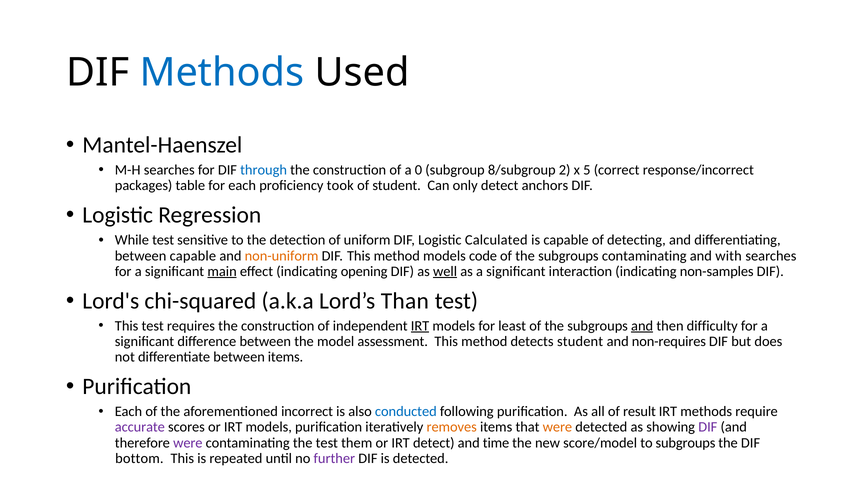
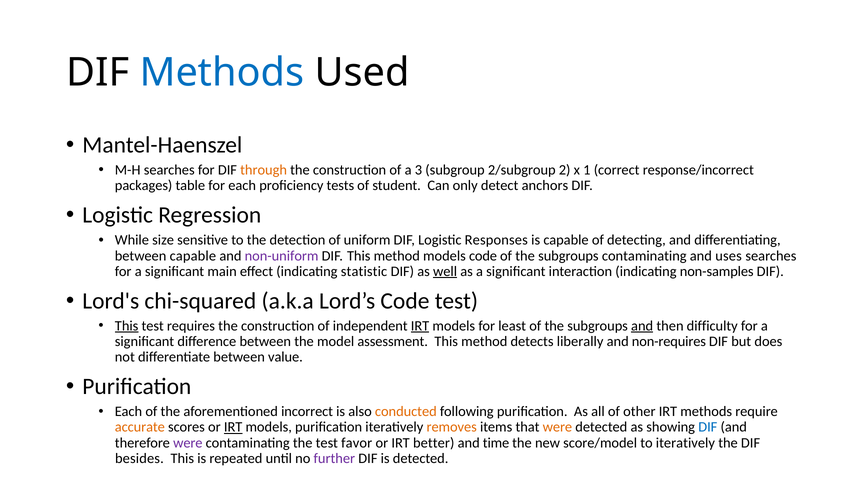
through colour: blue -> orange (264, 170)
0: 0 -> 3 (418, 170)
8/subgroup: 8/subgroup -> 2/subgroup (522, 170)
5: 5 -> 1 (587, 170)
took: took -> tests (340, 186)
While test: test -> size (163, 240)
Calculated: Calculated -> Responses (496, 240)
non-uniform colour: orange -> purple (282, 256)
with: with -> uses (729, 256)
main underline: present -> none (222, 271)
opening: opening -> statistic (364, 271)
Lord’s Than: Than -> Code (405, 301)
This underline: none -> present (127, 326)
detects student: student -> liberally (580, 341)
between items: items -> value (285, 357)
conducted colour: blue -> orange (406, 411)
result: result -> other (639, 411)
accurate colour: purple -> orange (140, 427)
IRT underline: none -> present (233, 427)
DIF colour: purple -> blue (708, 427)
them: them -> favor (357, 443)
IRT detect: detect -> better (434, 443)
to subgroups: subgroups -> iteratively (685, 443)
bottom: bottom -> besides (139, 458)
